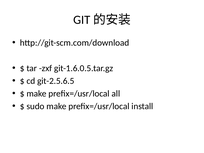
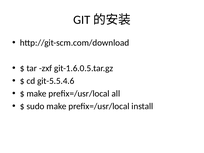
git-2.5.6.5: git-2.5.6.5 -> git-5.5.4.6 (56, 81)
